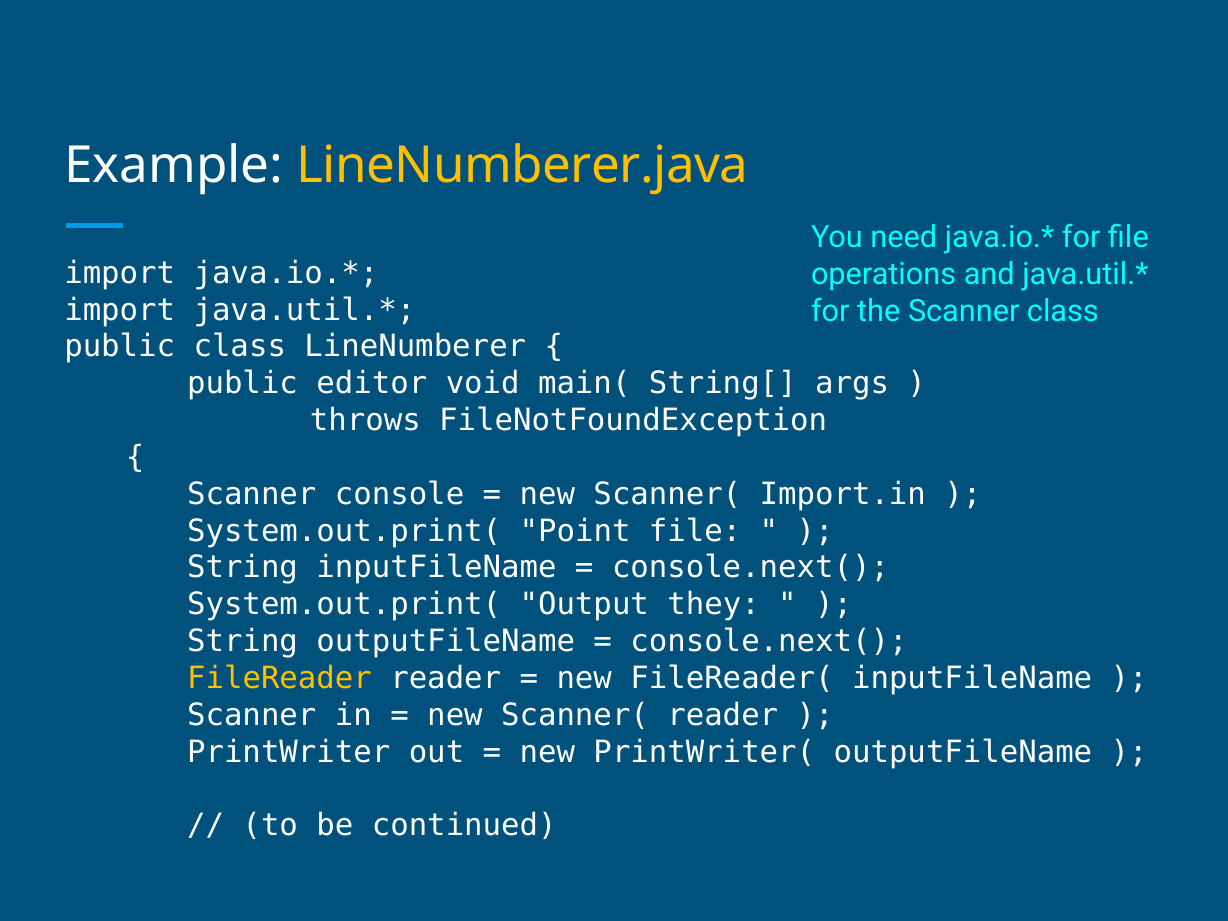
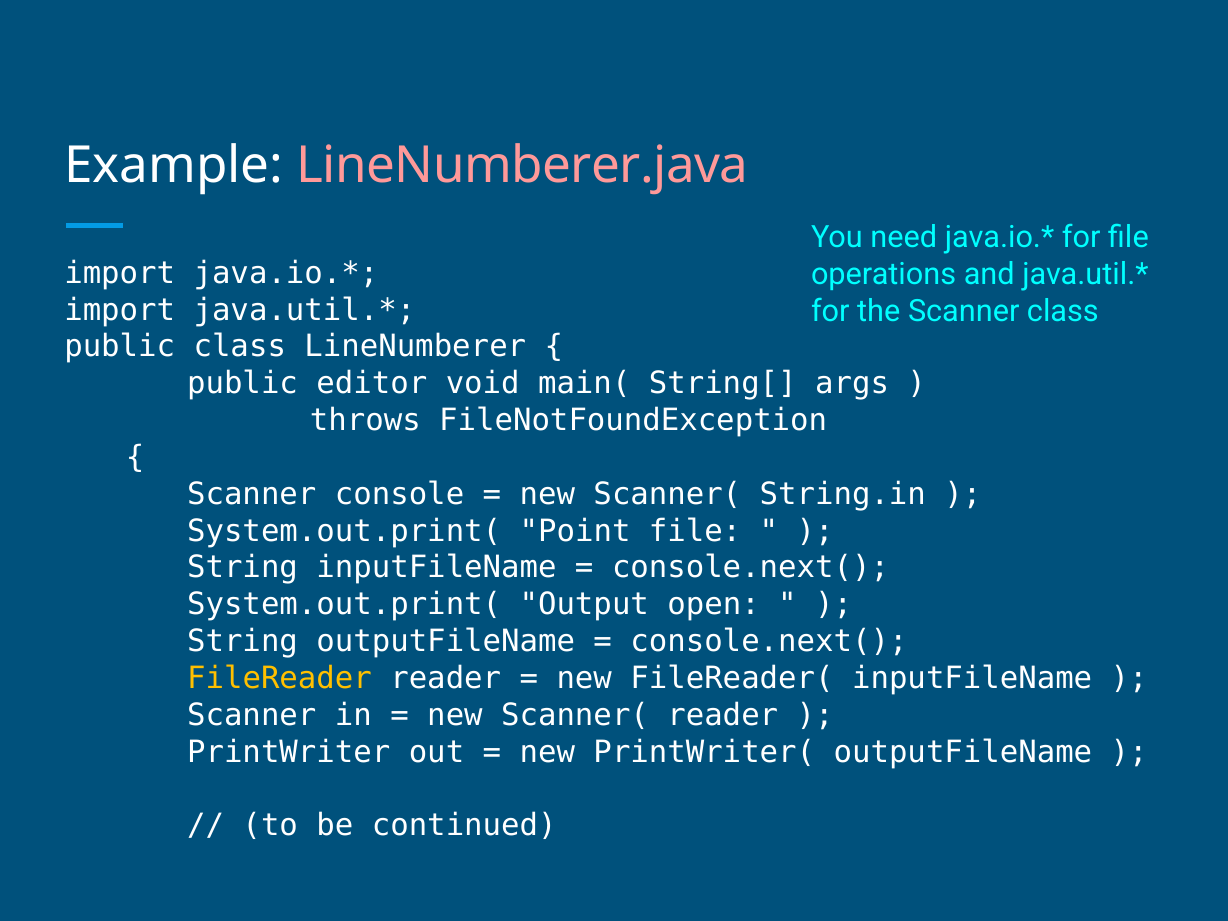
LineNumberer.java colour: yellow -> pink (523, 165)
Import.in: Import.in -> String.in (843, 494)
they: they -> open (714, 605)
